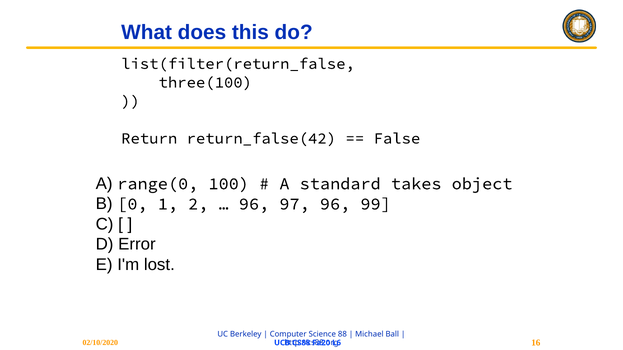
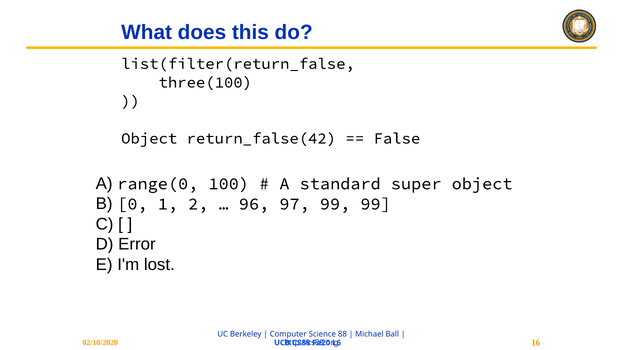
Return: Return -> Object (149, 139)
takes: takes -> super (416, 184)
97 96: 96 -> 99 (335, 204)
